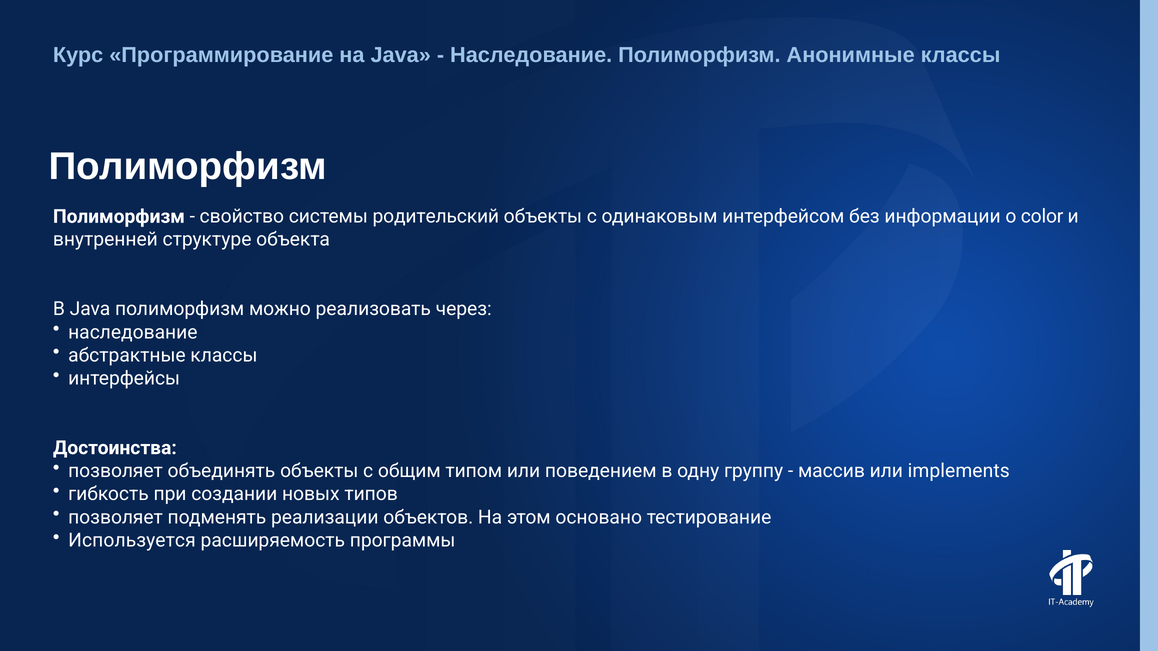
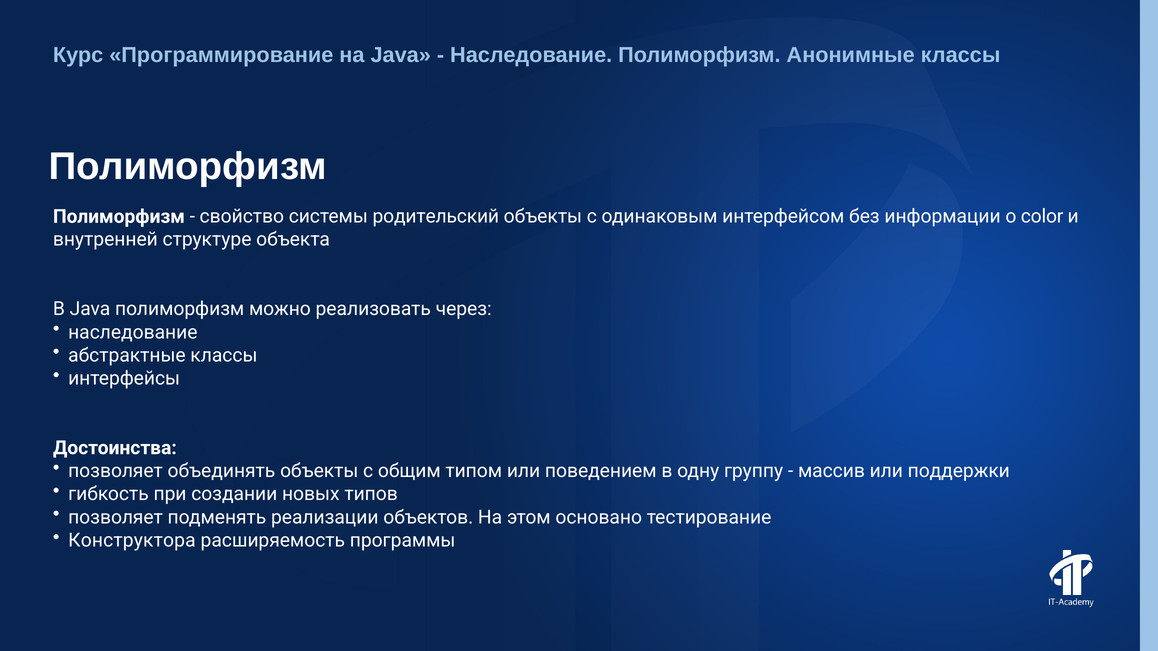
implements: implements -> поддержки (959, 471)
Используется: Используется -> Конструктора (132, 541)
